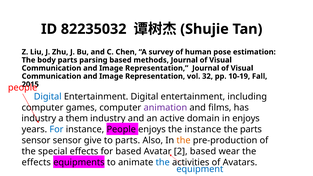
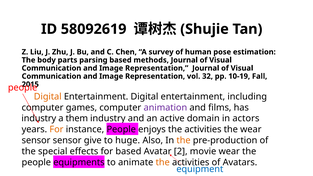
82235032: 82235032 -> 58092619 (94, 29)
Digital colour: blue -> orange (48, 97)
in enjoys: enjoys -> actors (246, 119)
For colour: blue -> orange (56, 129)
enjoys the instance: instance -> activities (203, 129)
the parts: parts -> wear (251, 129)
to parts: parts -> huge (128, 140)
2 based: based -> movie (203, 151)
effects: effects -> people (36, 162)
the colour: blue -> orange (163, 162)
